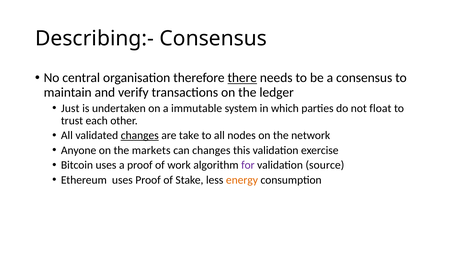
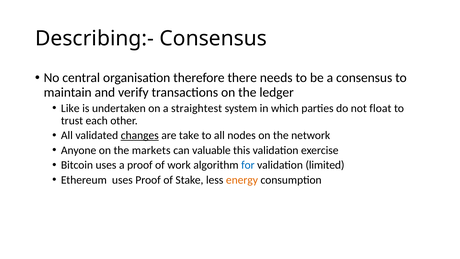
there underline: present -> none (242, 78)
Just: Just -> Like (70, 108)
immutable: immutable -> straightest (197, 108)
can changes: changes -> valuable (211, 150)
for colour: purple -> blue (248, 165)
source: source -> limited (325, 165)
